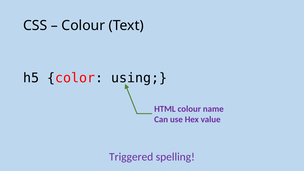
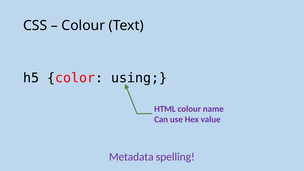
Triggered: Triggered -> Metadata (131, 157)
